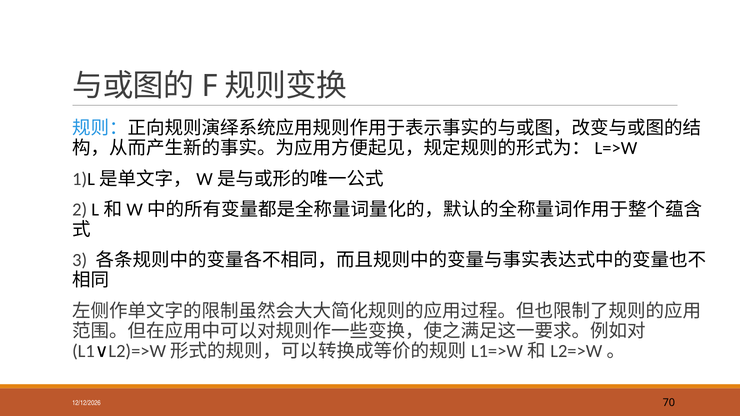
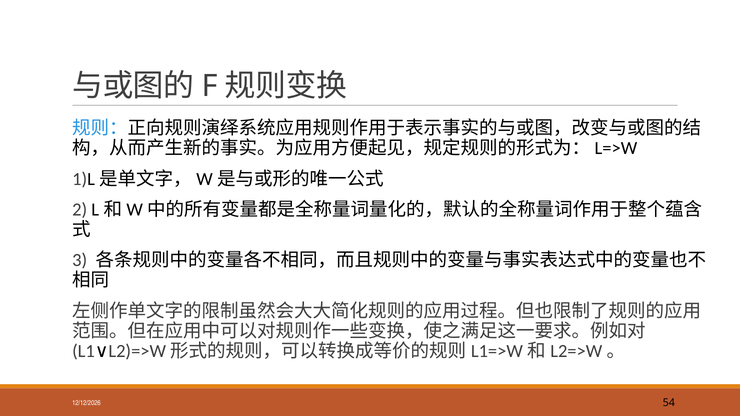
70: 70 -> 54 (669, 403)
